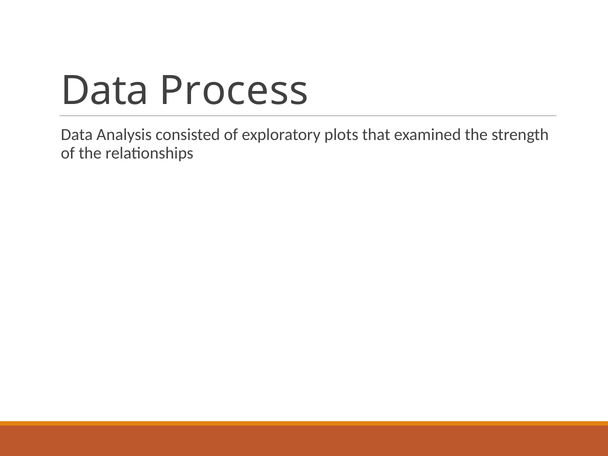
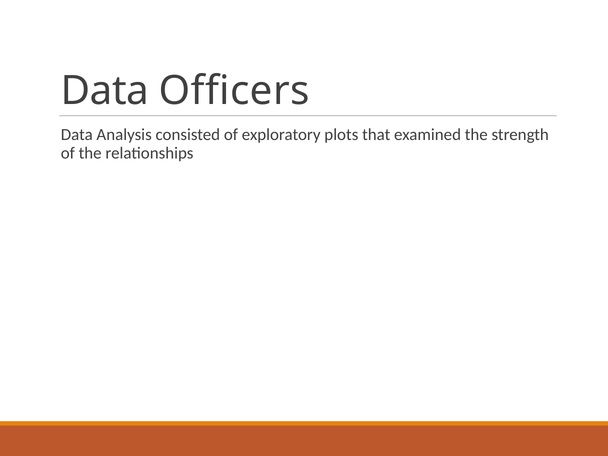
Process: Process -> Officers (234, 91)
